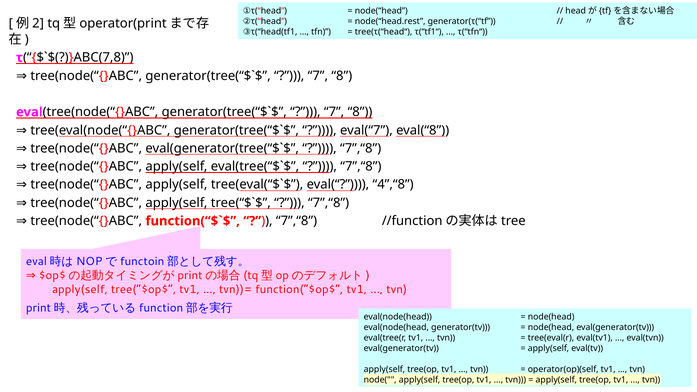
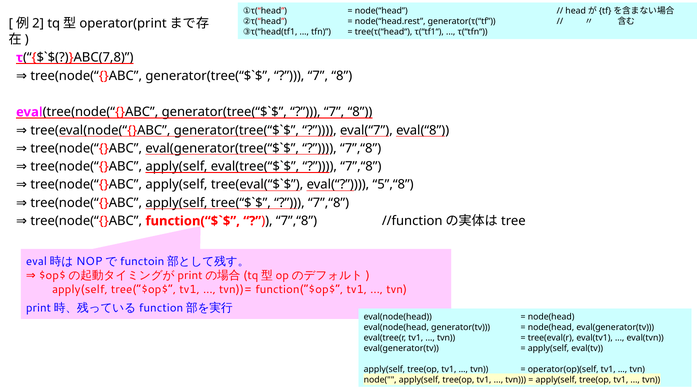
4”,“8: 4”,“8 -> 5”,“8 (393, 185)
